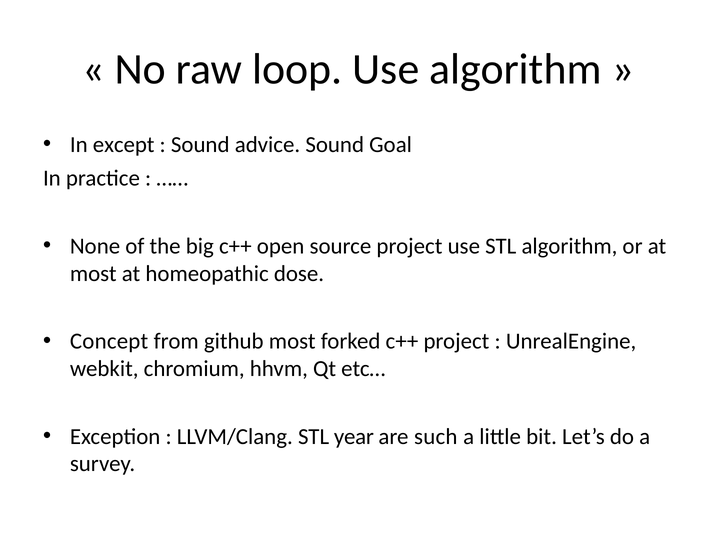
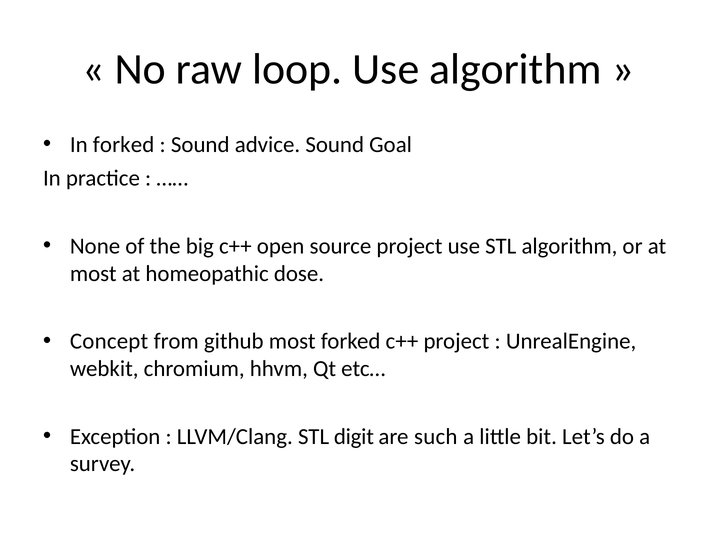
In except: except -> forked (124, 144)
year: year -> digit (354, 436)
